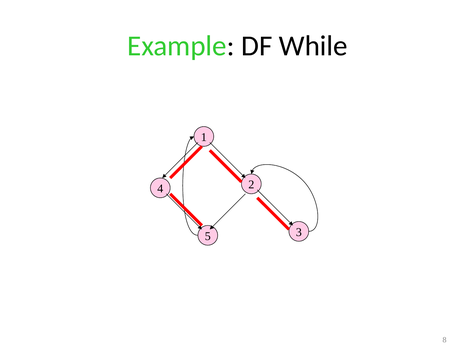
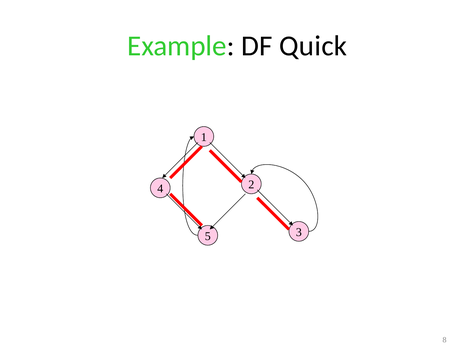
While: While -> Quick (313, 46)
